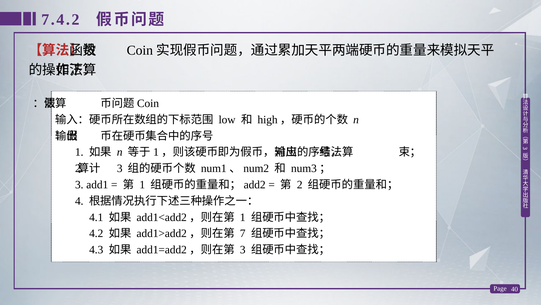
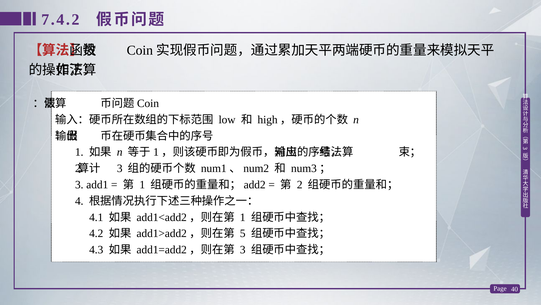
7: 7 -> 5 (243, 233)
